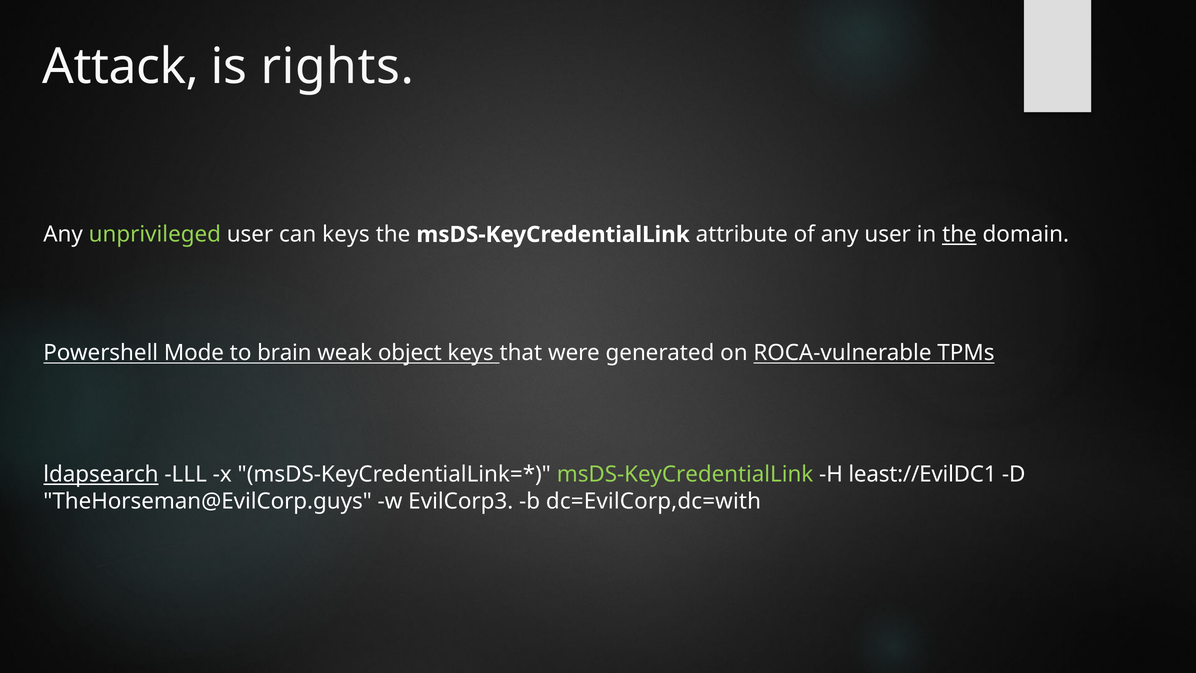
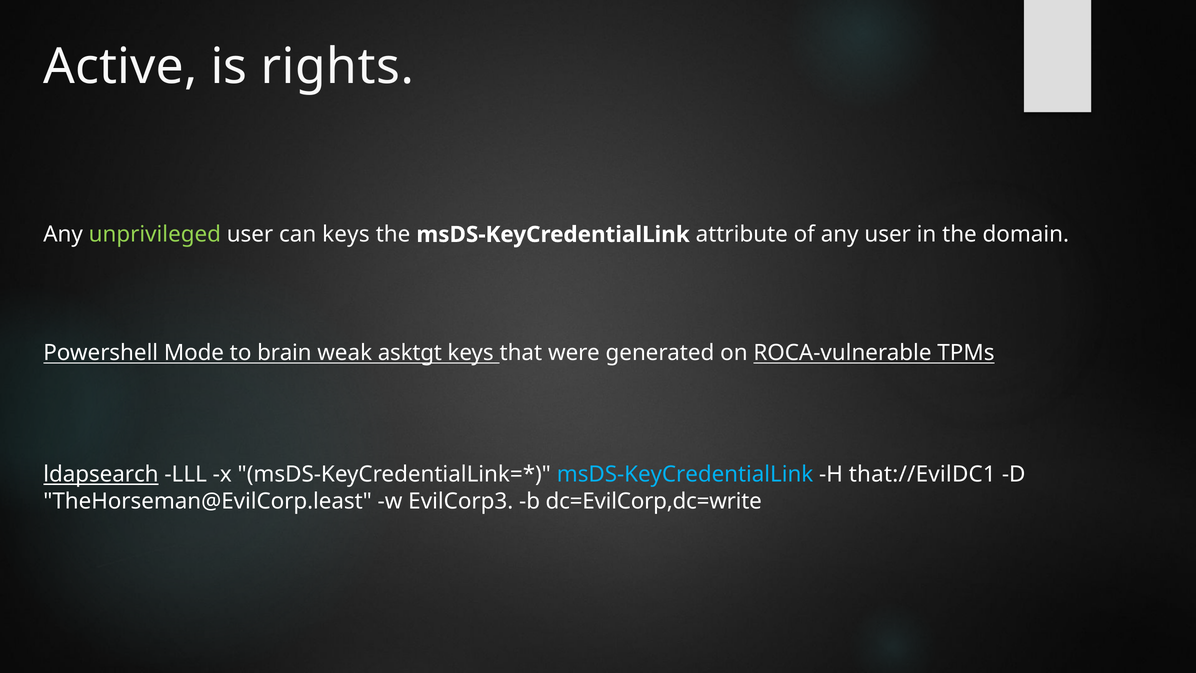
Attack: Attack -> Active (120, 67)
the underline: present -> none (959, 234)
object: object -> asktgt (410, 353)
msDS-KeyCredentialLink colour: light green -> light blue (685, 474)
least://EvilDC1: least://EvilDC1 -> that://EvilDC1 (922, 474)
TheHorseman@EvilCorp.guys: TheHorseman@EvilCorp.guys -> TheHorseman@EvilCorp.least (208, 501)
dc=EvilCorp,dc=with: dc=EvilCorp,dc=with -> dc=EvilCorp,dc=write (654, 501)
